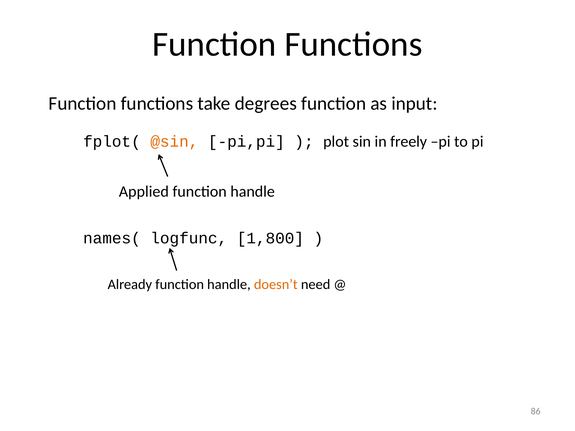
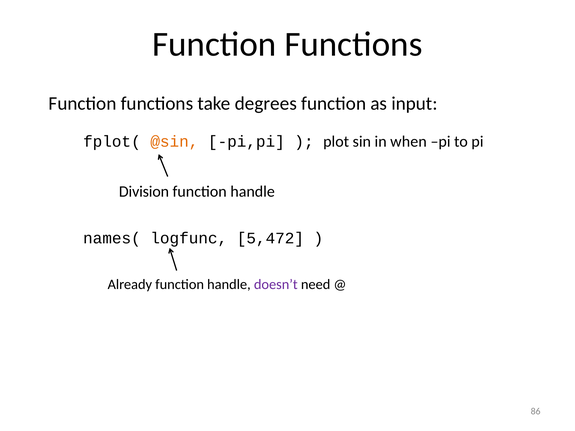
freely: freely -> when (408, 142)
Applied: Applied -> Division (144, 192)
1,800: 1,800 -> 5,472 (270, 238)
doesn’t colour: orange -> purple (276, 285)
